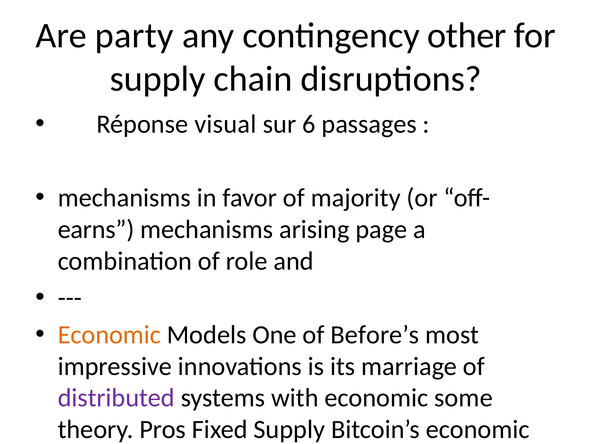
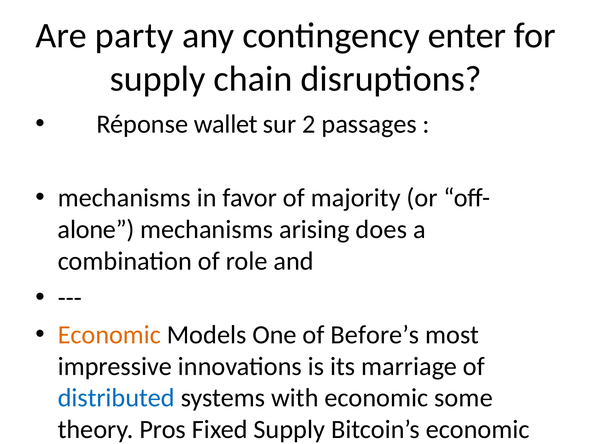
contingency other: other -> enter (467, 36)
visual: visual -> wallet (226, 124)
sur 6: 6 -> 2 (309, 124)
earns: earns -> alone (96, 229)
arising page: page -> does (381, 229)
distributed colour: purple -> blue (116, 398)
